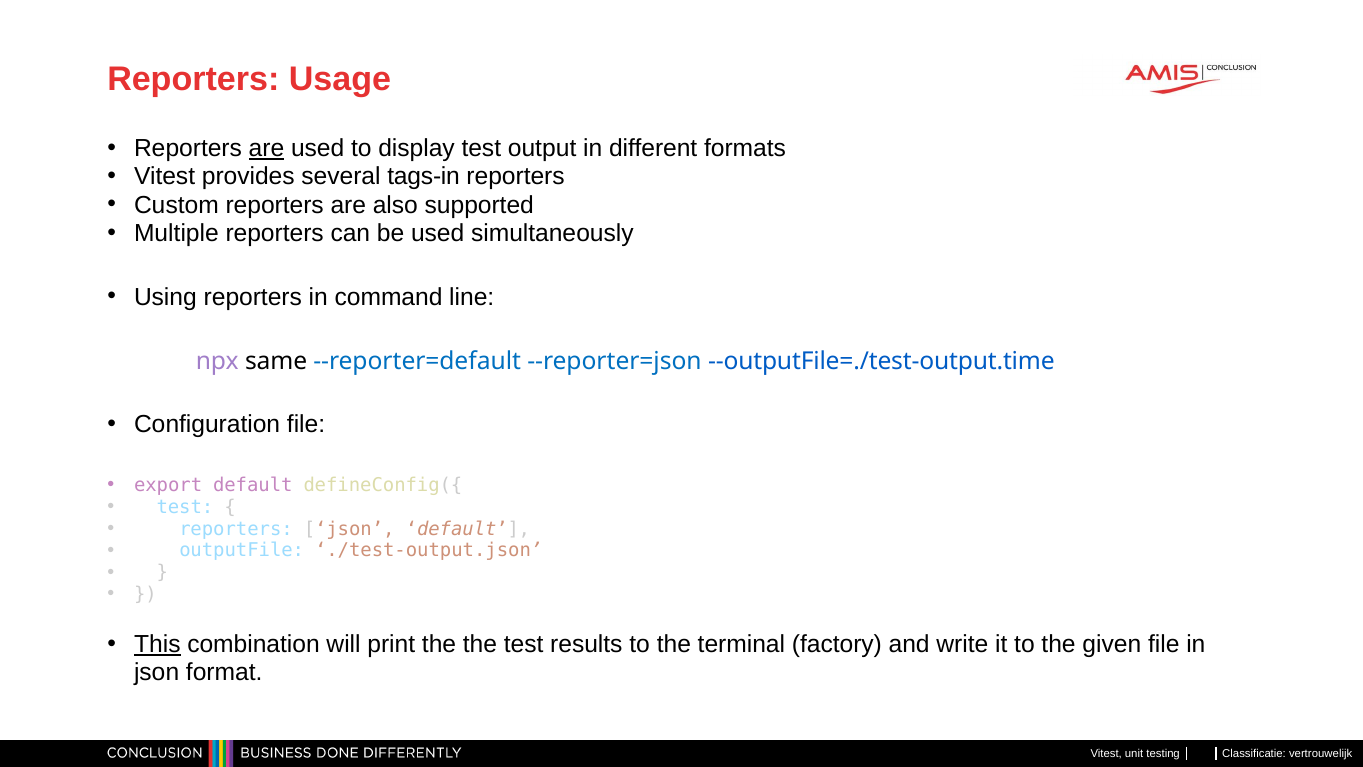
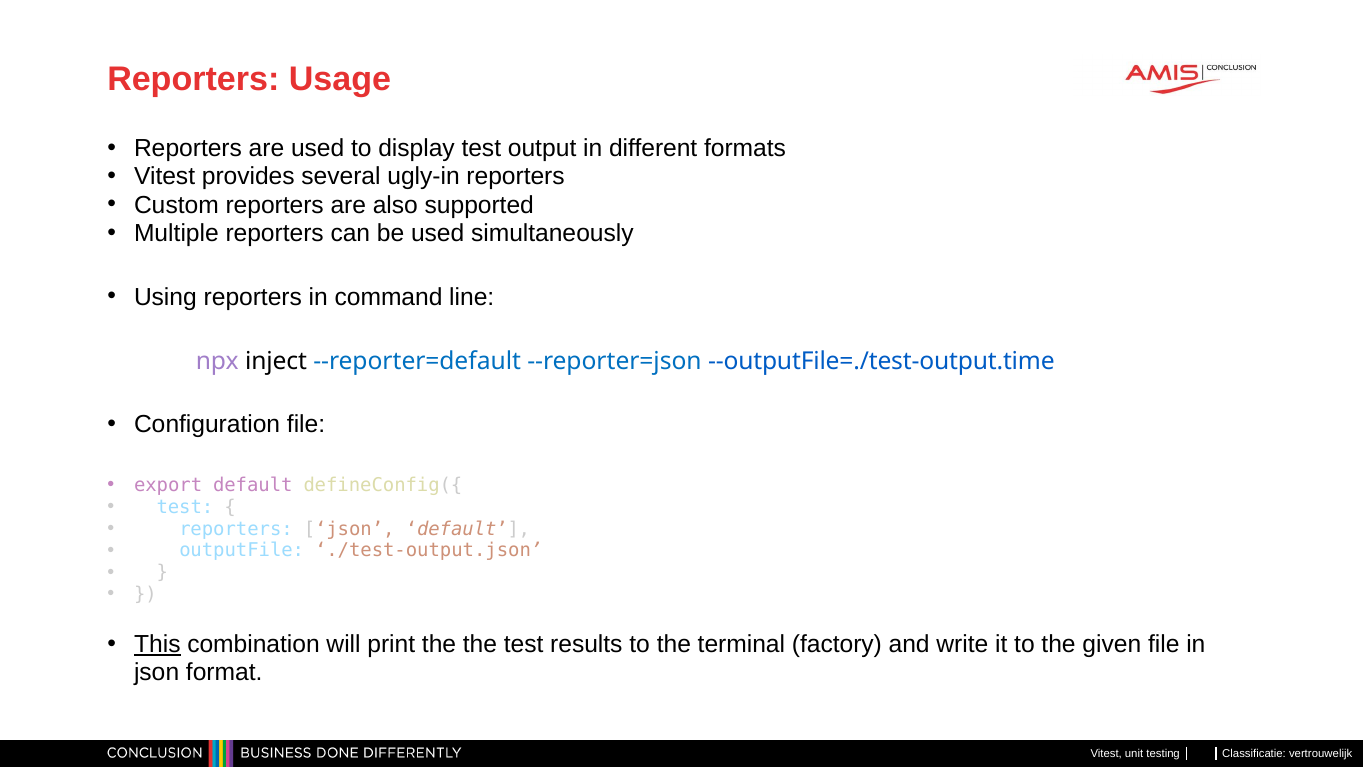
are underline: present -> none (266, 148)
tags-in: tags-in -> ugly-in (424, 177)
same: same -> inject (276, 361)
